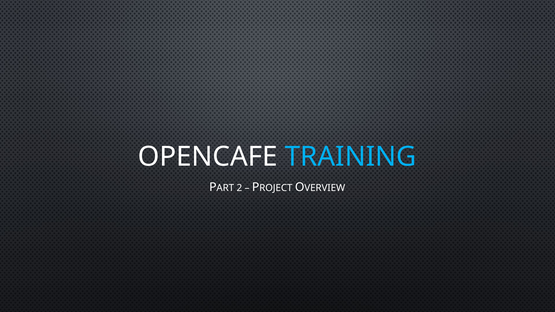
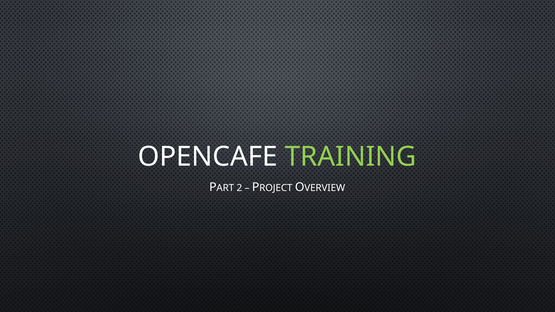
TRAINING colour: light blue -> light green (351, 157)
